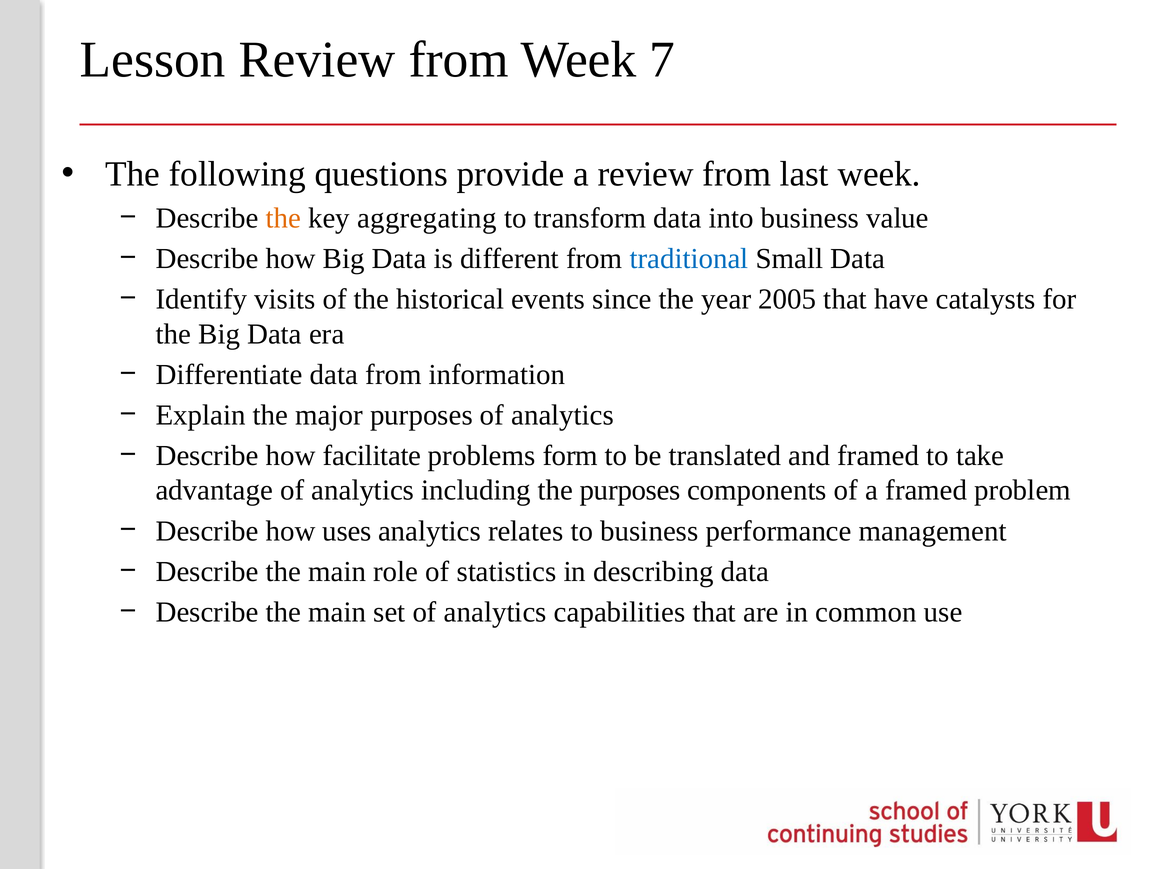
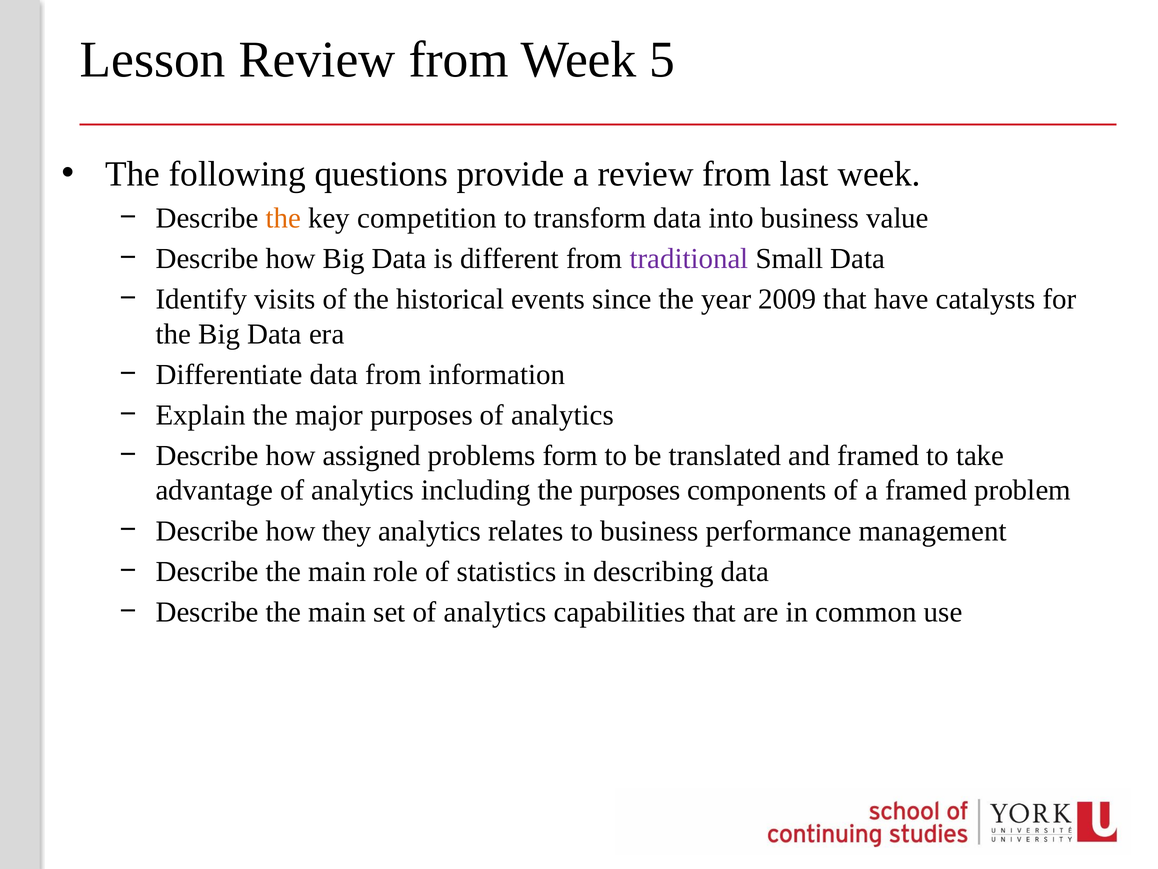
7: 7 -> 5 (662, 60)
aggregating: aggregating -> competition (427, 218)
traditional colour: blue -> purple (689, 259)
2005: 2005 -> 2009 (787, 299)
facilitate: facilitate -> assigned (372, 455)
uses: uses -> they (347, 531)
